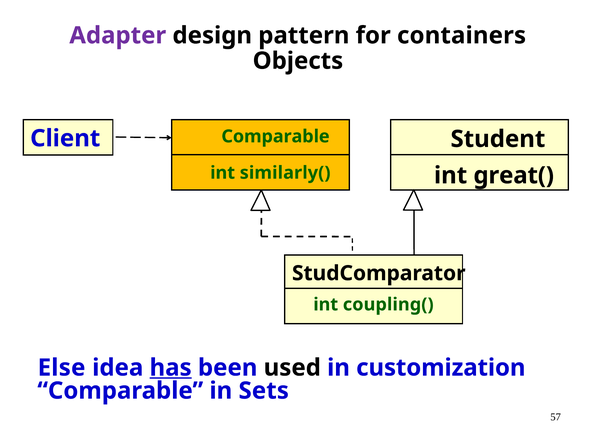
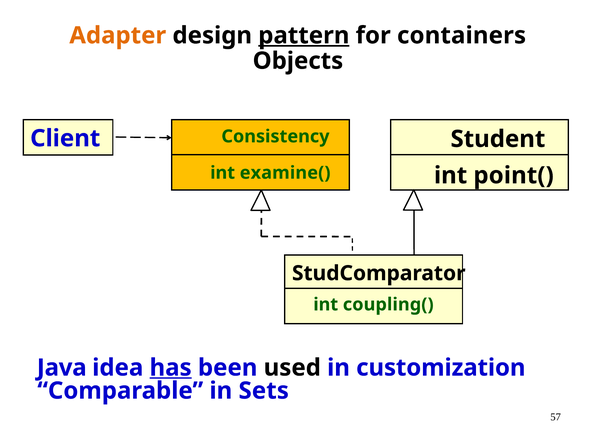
Adapter colour: purple -> orange (118, 35)
pattern underline: none -> present (304, 35)
Comparable: Comparable -> Consistency (275, 136)
similarly(: similarly( -> examine( (285, 173)
great(: great( -> point( (514, 175)
Else: Else -> Java (62, 368)
